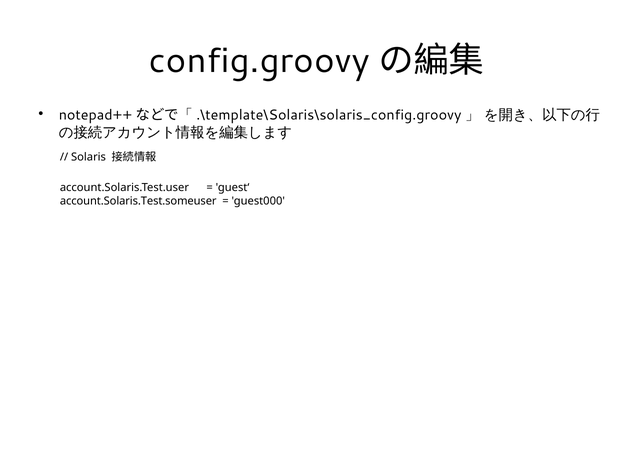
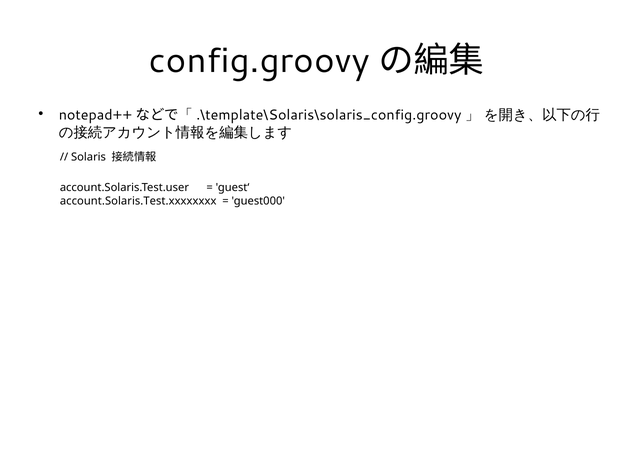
account.Solaris.Test.someuser: account.Solaris.Test.someuser -> account.Solaris.Test.xxxxxxxx (138, 201)
